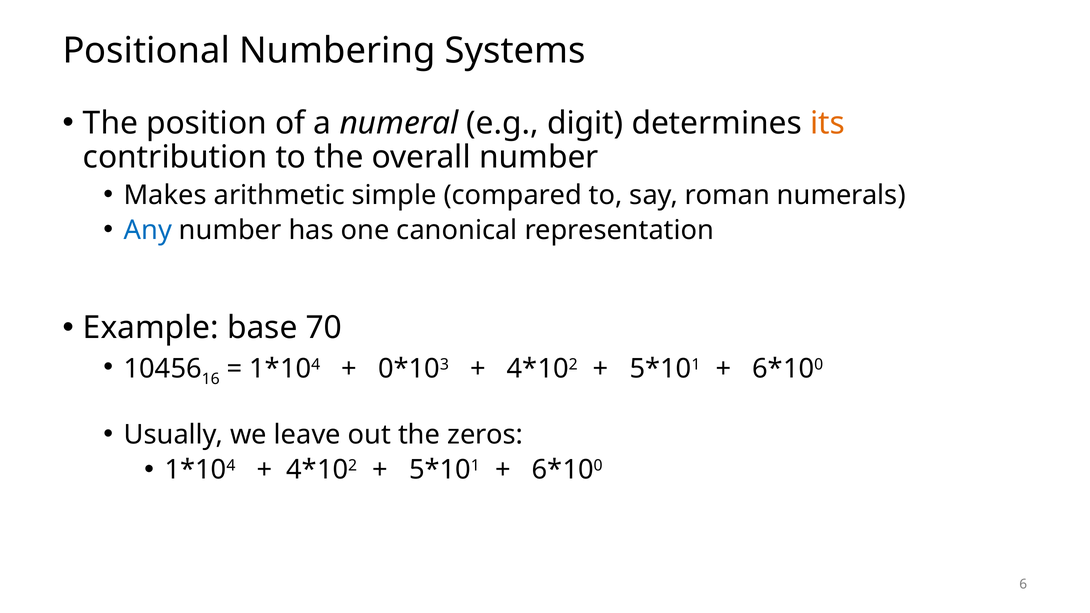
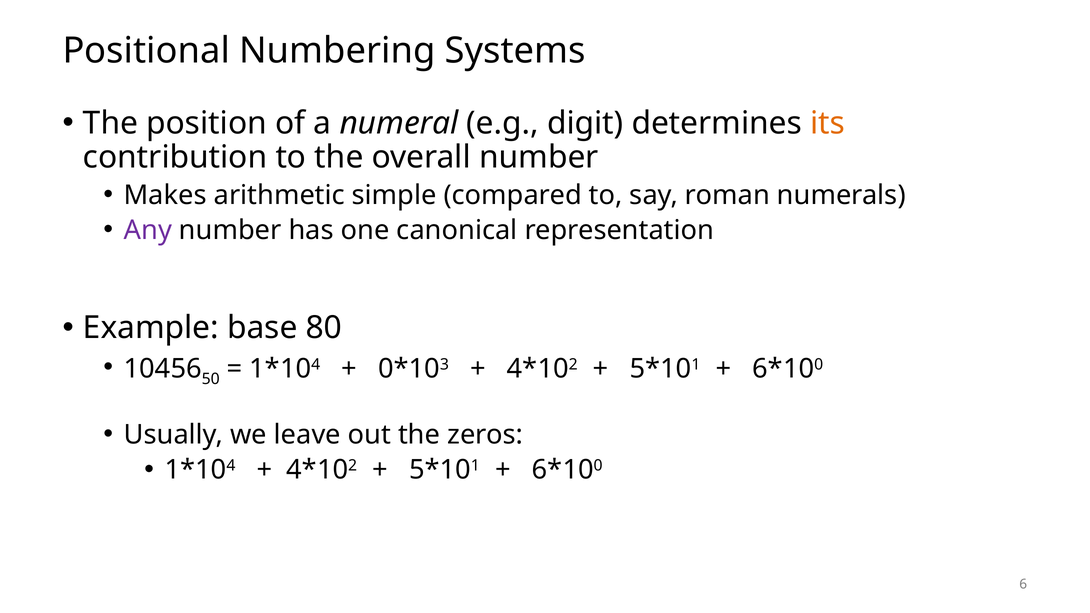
Any colour: blue -> purple (148, 230)
70: 70 -> 80 (324, 328)
16: 16 -> 50 (211, 379)
